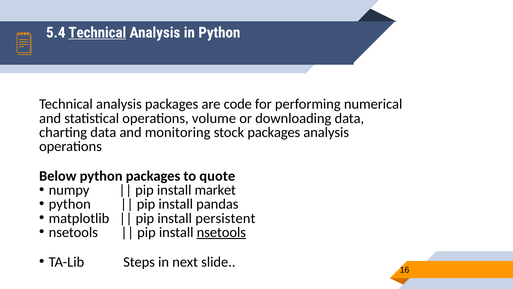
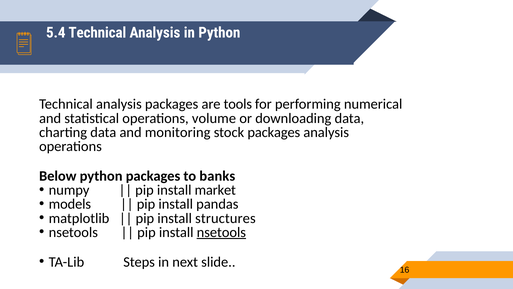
Technical underline: present -> none (97, 33)
code: code -> tools (238, 104)
quote: quote -> banks (217, 176)
python: python -> models (70, 204)
persistent: persistent -> structures (225, 218)
